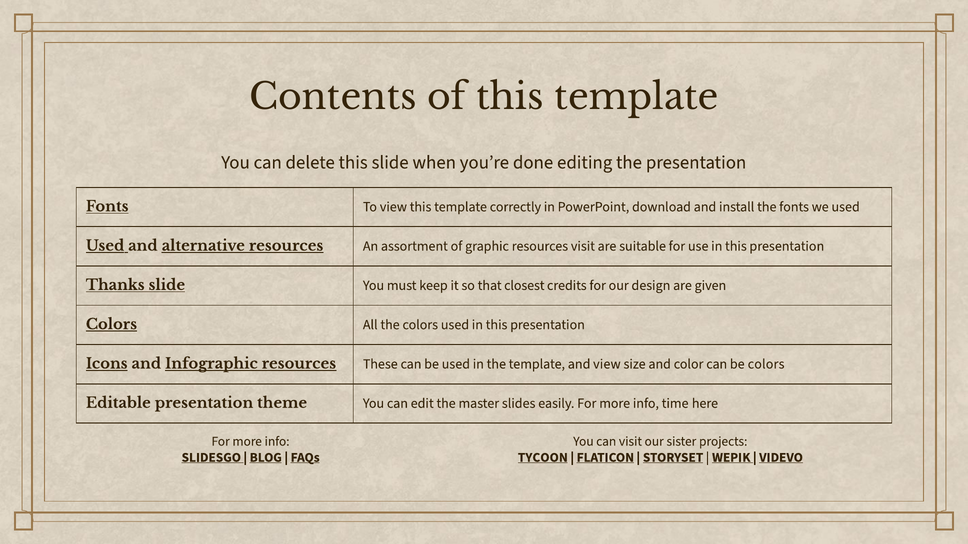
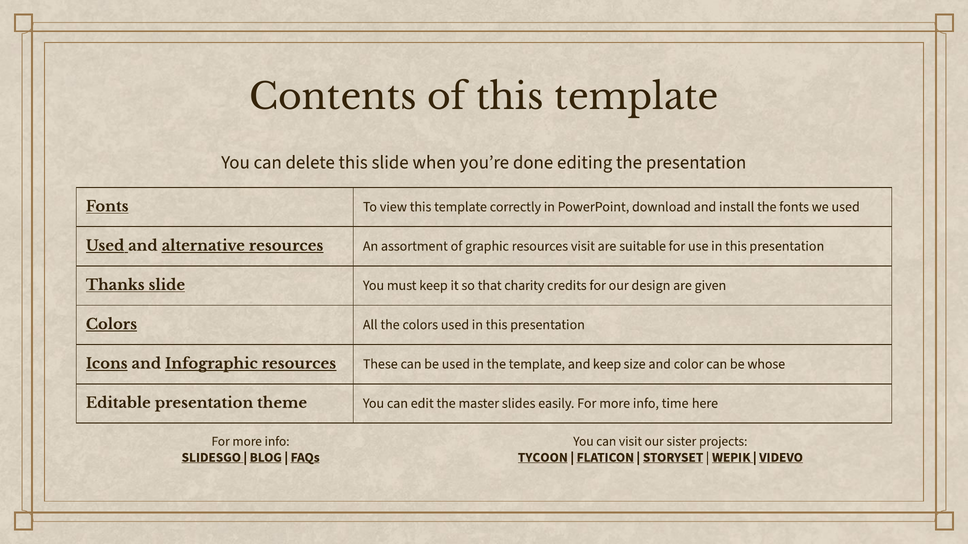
closest: closest -> charity (524, 286)
and view: view -> keep (607, 364)
be colors: colors -> whose (766, 364)
